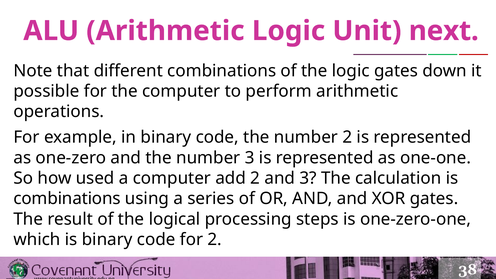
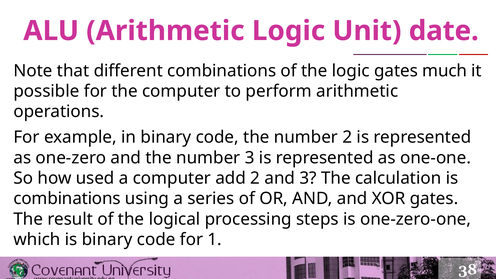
next: next -> date (444, 31)
down: down -> much (445, 71)
for 2: 2 -> 1 (215, 240)
